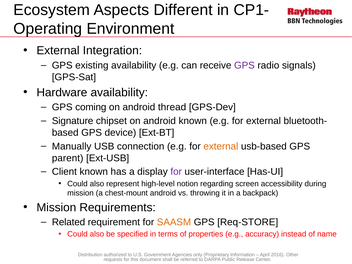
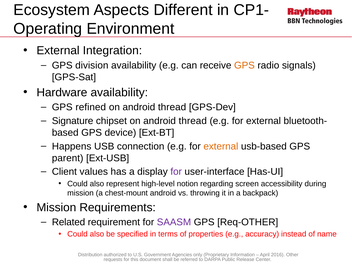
existing: existing -> division (92, 65)
GPS colour: purple -> orange (244, 65)
coming: coming -> refined (91, 107)
chipset on android known: known -> thread (193, 121)
Manually: Manually -> Happens (72, 146)
Client known: known -> values (94, 172)
SAASM colour: orange -> purple (174, 222)
Req-STORE: Req-STORE -> Req-OTHER (248, 222)
